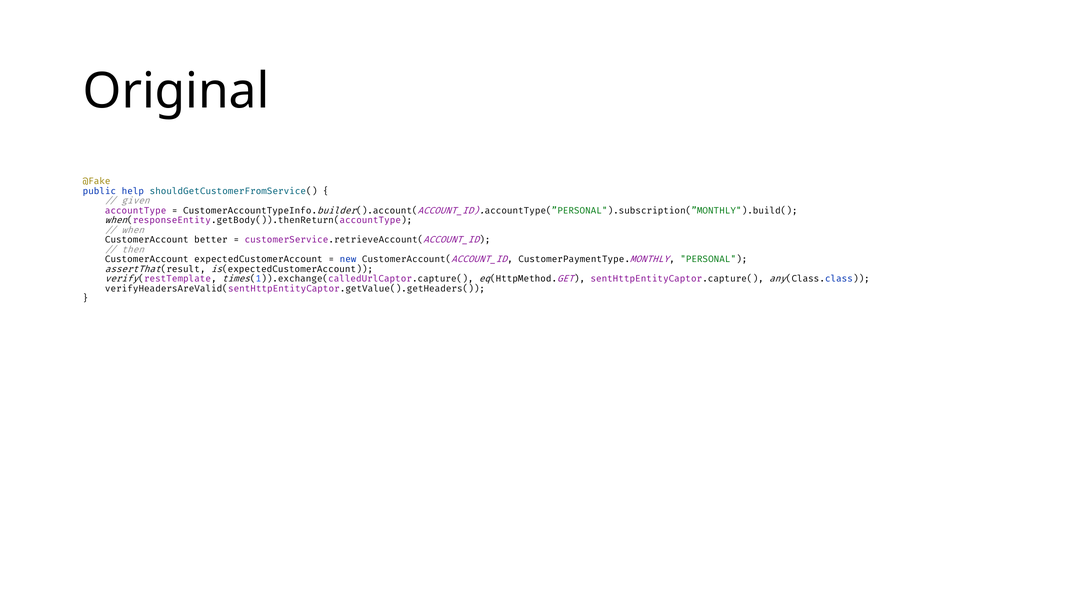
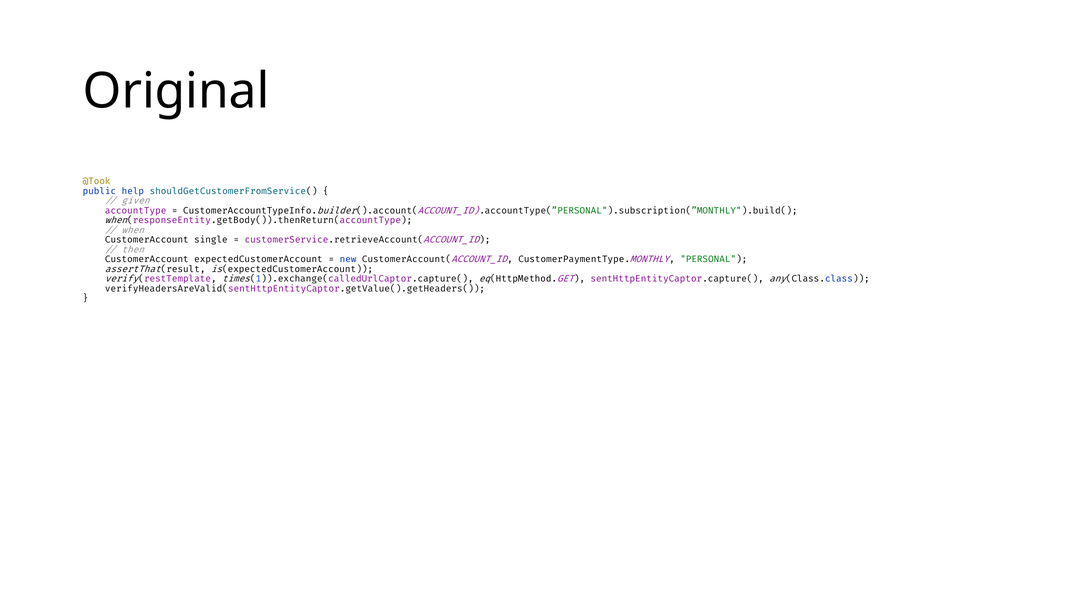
@Fake: @Fake -> @Took (97, 181)
better: better -> single (211, 240)
